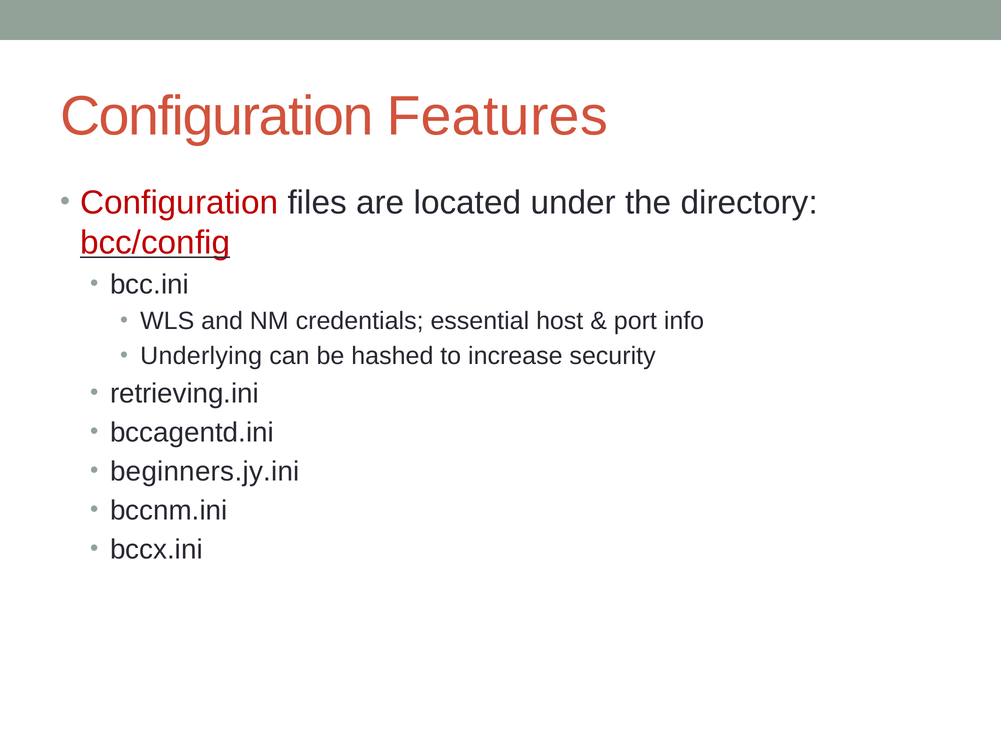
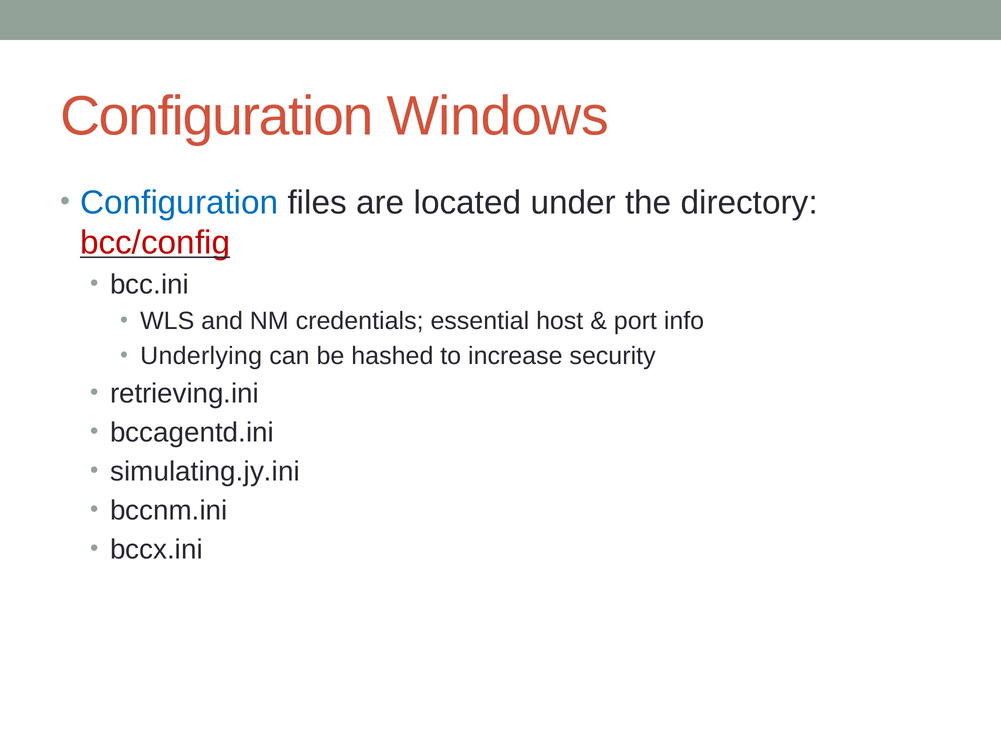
Features: Features -> Windows (498, 117)
Configuration colour: red -> blue (179, 203)
beginners.jy.ini: beginners.jy.ini -> simulating.jy.ini (205, 471)
